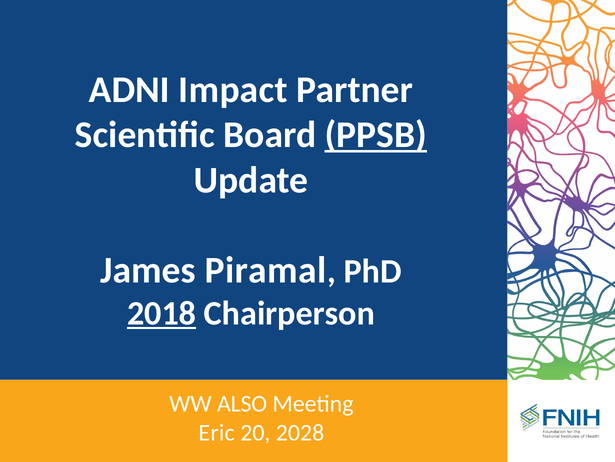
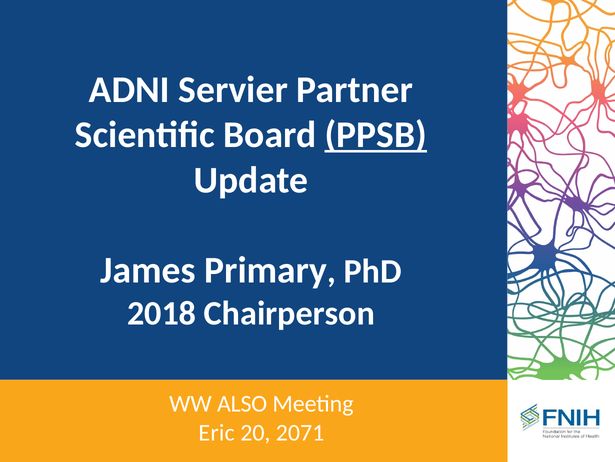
Impact: Impact -> Servier (233, 90)
Piramal: Piramal -> Primary (266, 270)
2018 underline: present -> none (162, 313)
2028: 2028 -> 2071 (300, 432)
